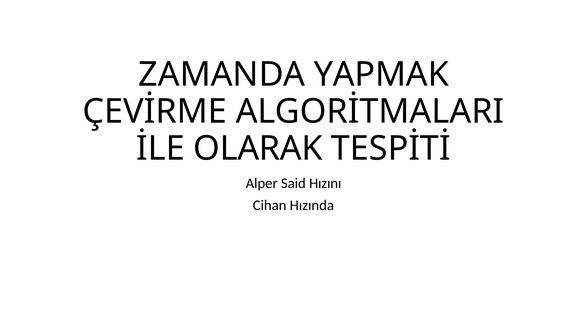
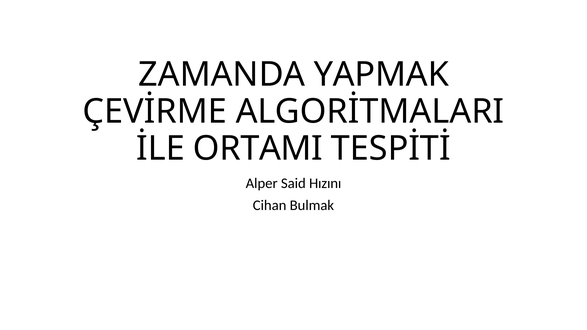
OLARAK: OLARAK -> ORTAMI (258, 148)
Hızında: Hızında -> Bulmak (312, 205)
